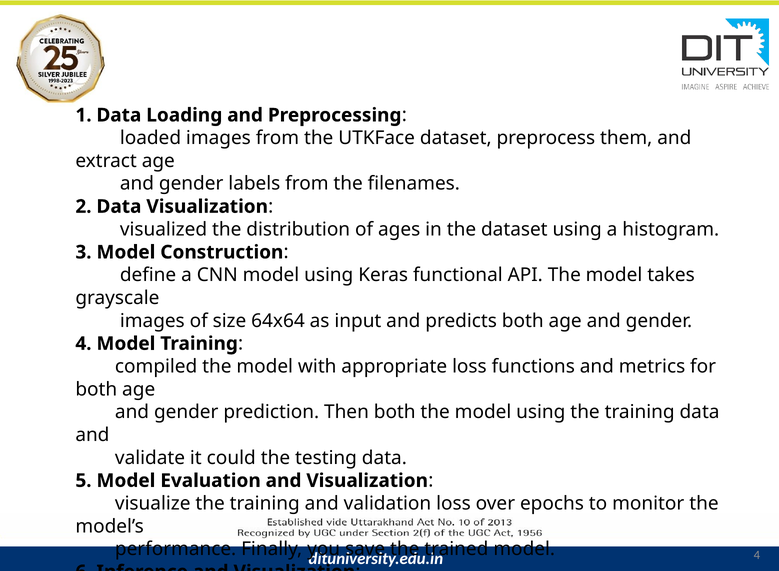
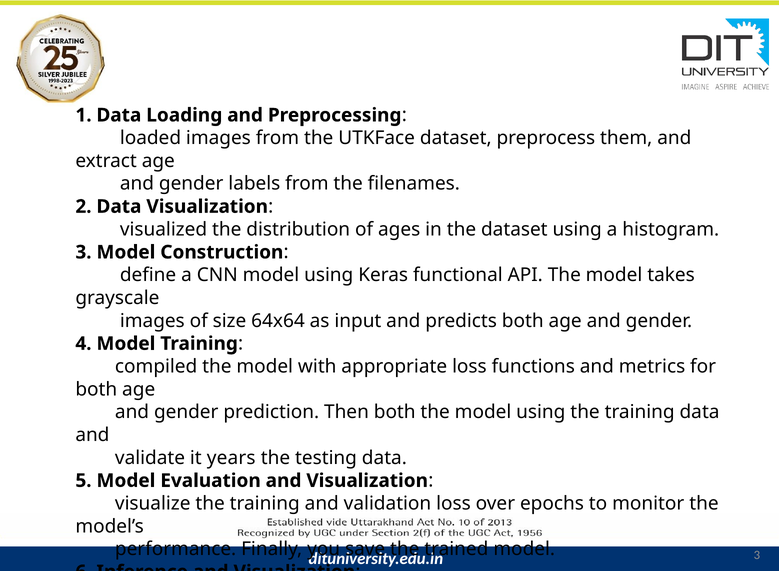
could: could -> years (231, 458)
4: 4 -> 3 (757, 555)
